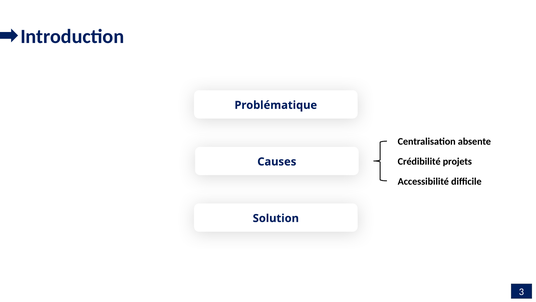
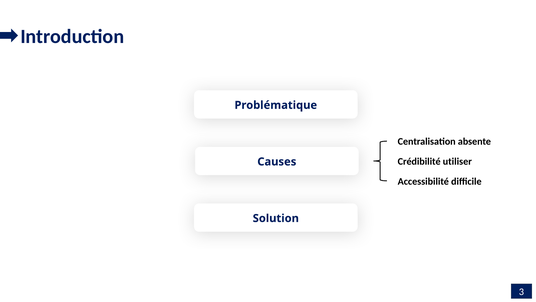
projets: projets -> utiliser (457, 161)
